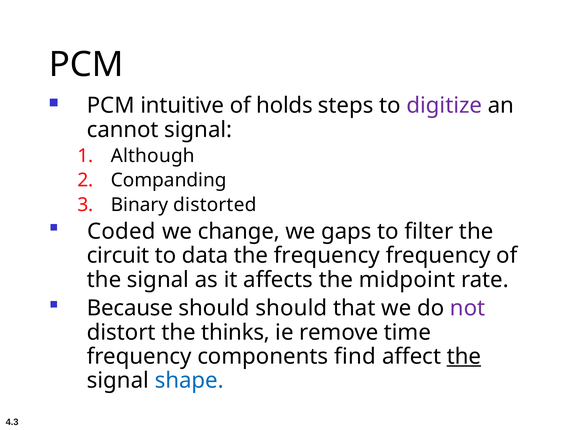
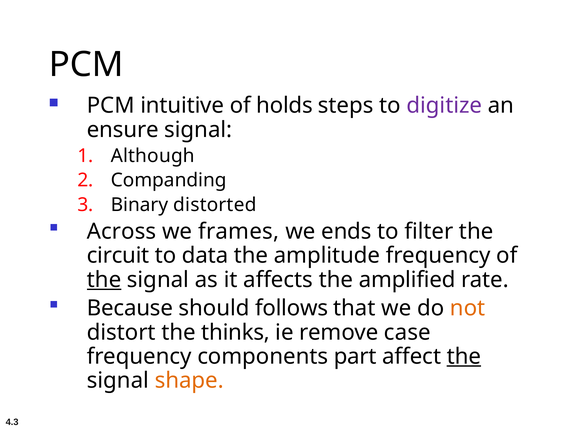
cannot: cannot -> ensure (123, 130)
Coded: Coded -> Across (122, 231)
change: change -> frames (239, 231)
gaps: gaps -> ends (346, 231)
the frequency: frequency -> amplitude (327, 255)
the underline: none -> present (104, 280)
midpoint: midpoint -> amplified (407, 280)
should should: should -> follows (292, 308)
not colour: purple -> orange (468, 308)
time: time -> case (407, 332)
find: find -> part (355, 356)
shape colour: blue -> orange (189, 380)
